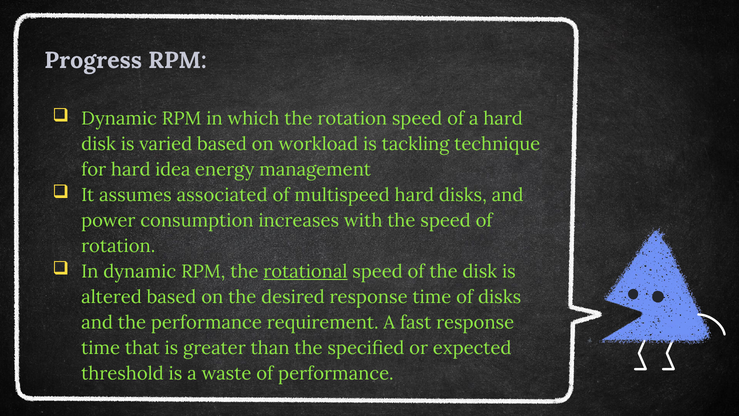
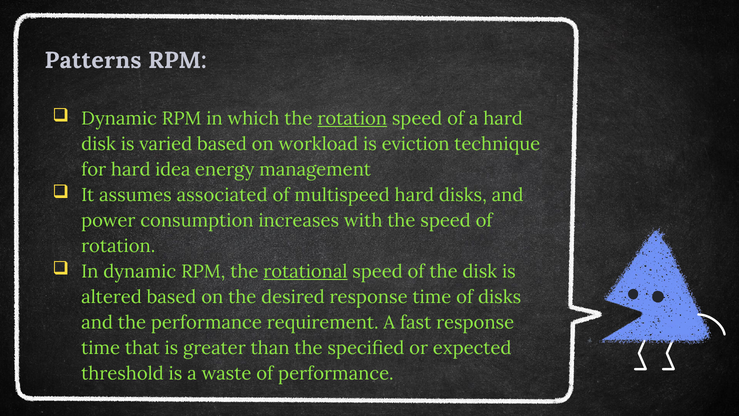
Progress: Progress -> Patterns (93, 60)
rotation underline: none -> present (352, 118)
tackling: tackling -> eviction (416, 144)
